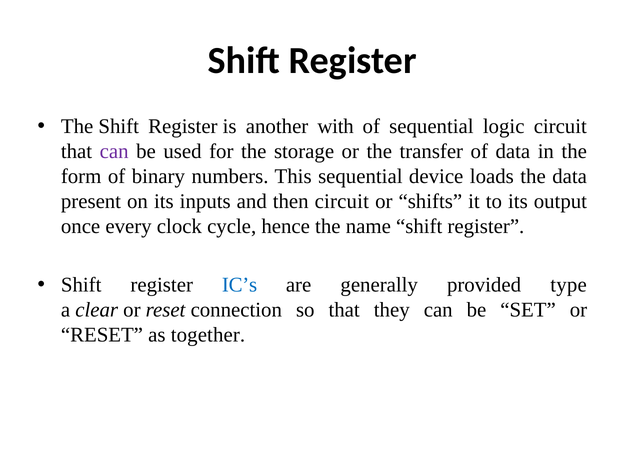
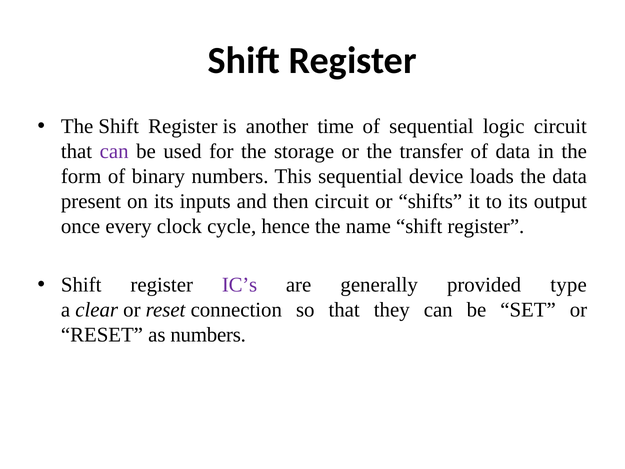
with: with -> time (336, 126)
IC’s colour: blue -> purple (240, 285)
as together: together -> numbers (208, 335)
